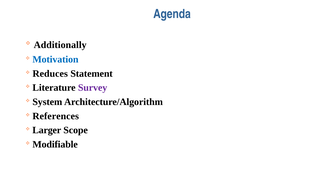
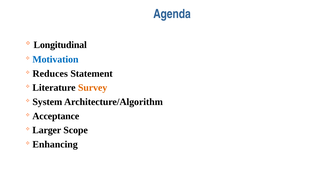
Additionally: Additionally -> Longitudinal (60, 45)
Survey colour: purple -> orange (93, 87)
References: References -> Acceptance (56, 116)
Modifiable: Modifiable -> Enhancing (55, 144)
